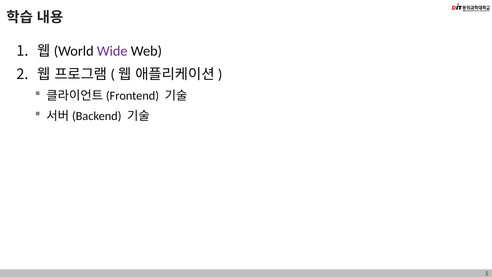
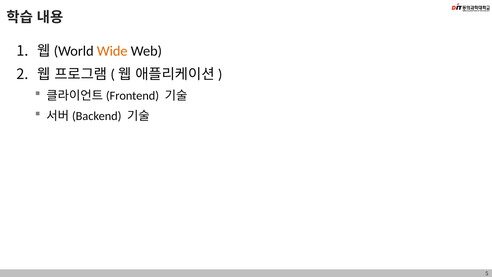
Wide colour: purple -> orange (112, 51)
